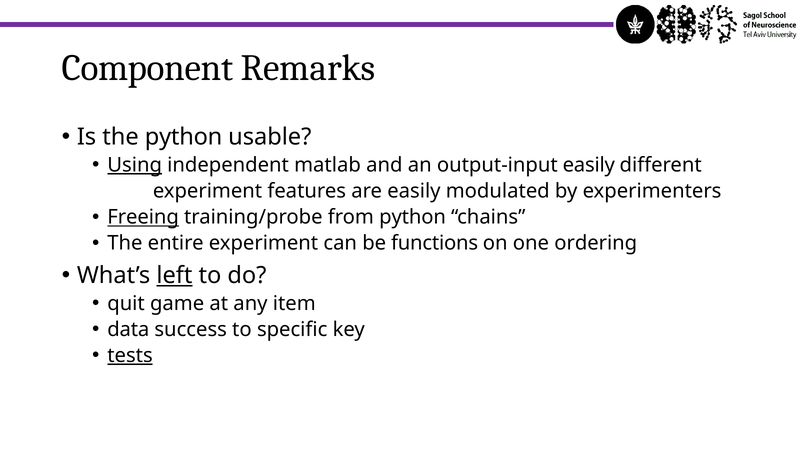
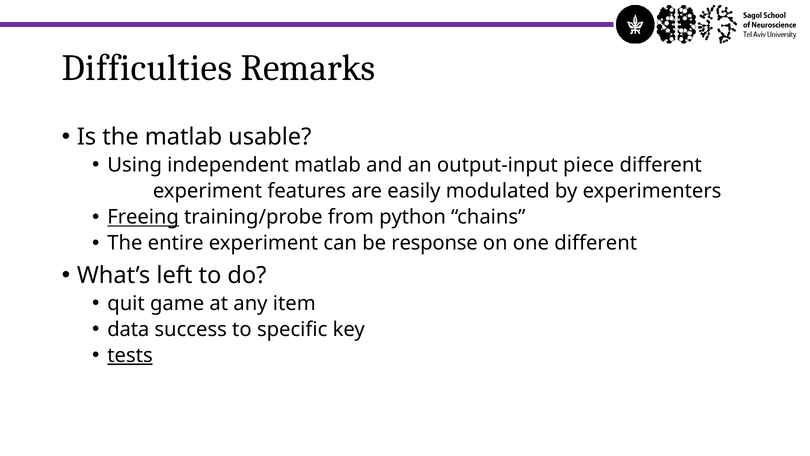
Component: Component -> Difficulties (147, 68)
the python: python -> matlab (184, 137)
Using underline: present -> none (135, 165)
output-input easily: easily -> piece (589, 165)
functions: functions -> response (435, 243)
one ordering: ordering -> different (596, 243)
left underline: present -> none (174, 275)
